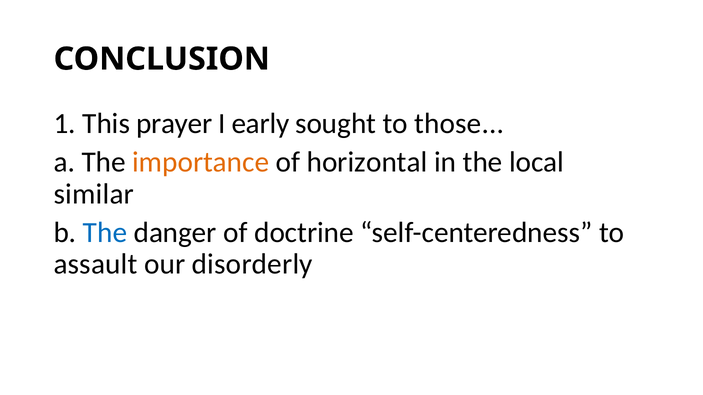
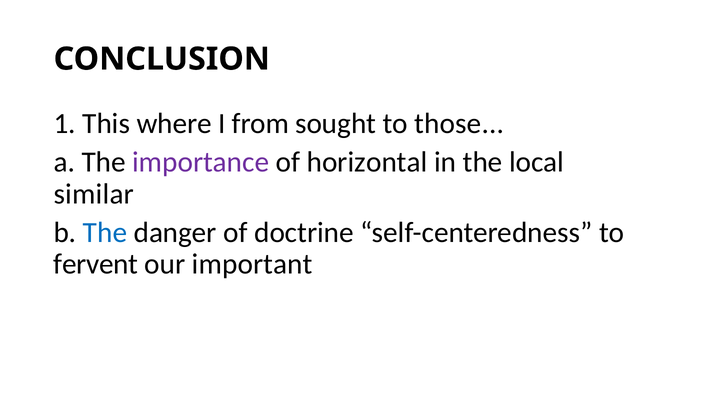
prayer: prayer -> where (174, 124)
early: early -> from (260, 124)
importance colour: orange -> purple (201, 162)
assault: assault -> fervent (96, 265)
disorderly: disorderly -> important (252, 265)
